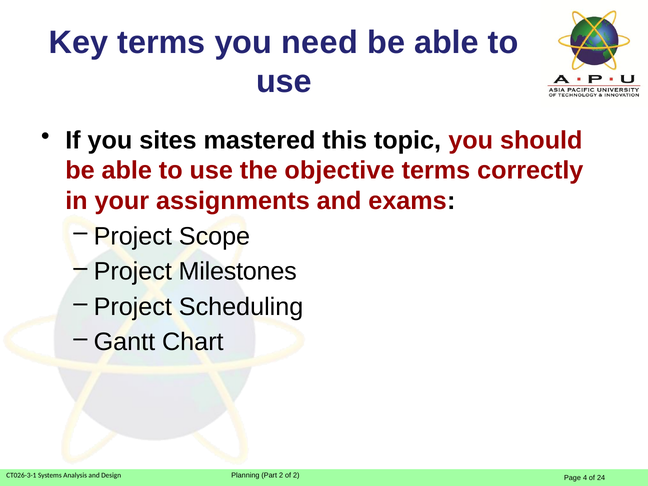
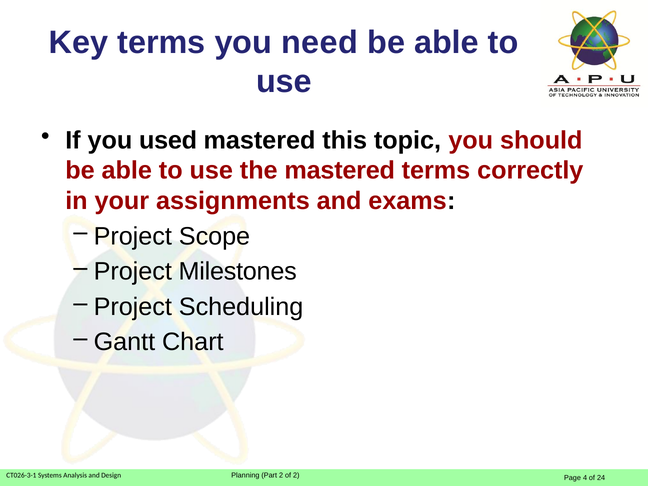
sites: sites -> used (168, 140)
the objective: objective -> mastered (340, 171)
